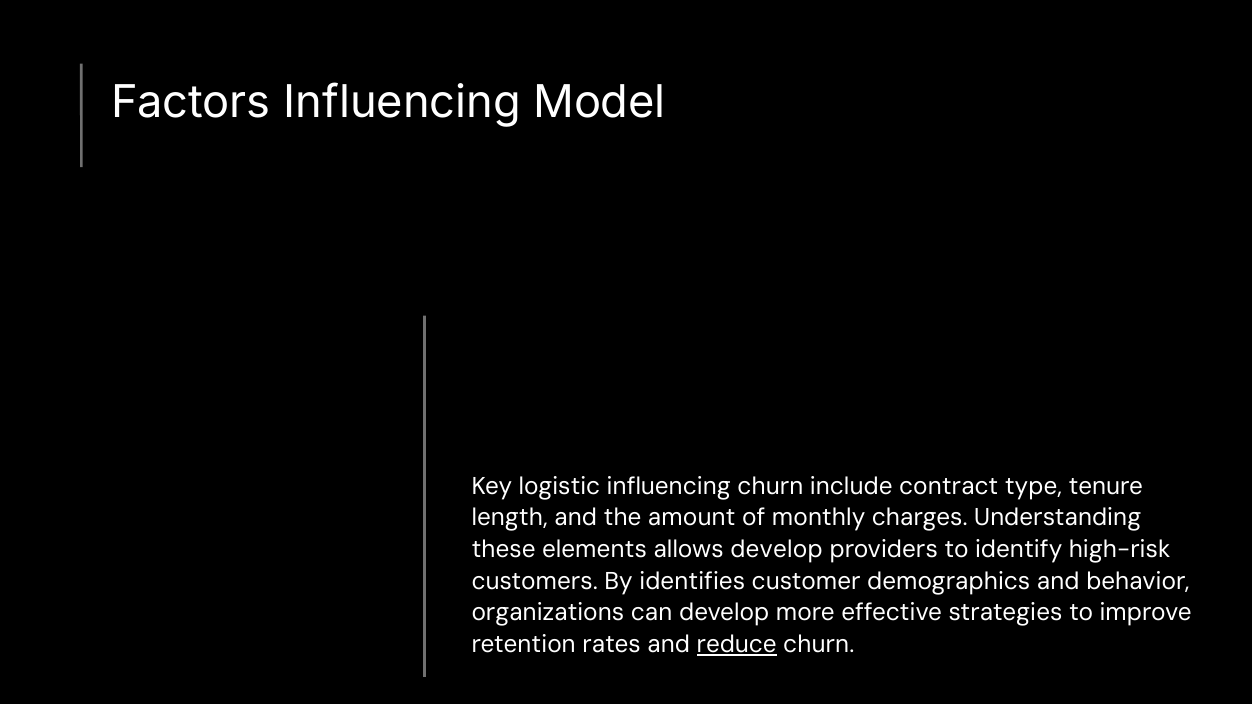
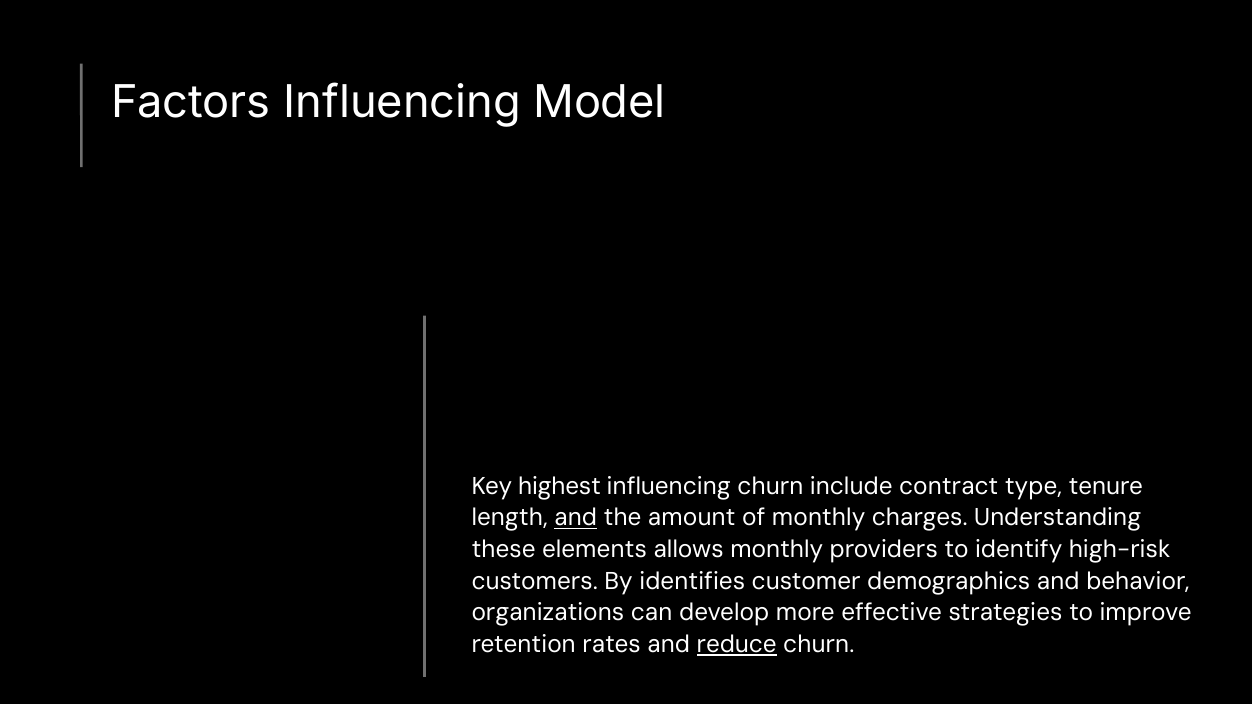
logistic: logistic -> highest (559, 486)
and underline: none -> present (576, 518)
allows develop: develop -> monthly (777, 550)
